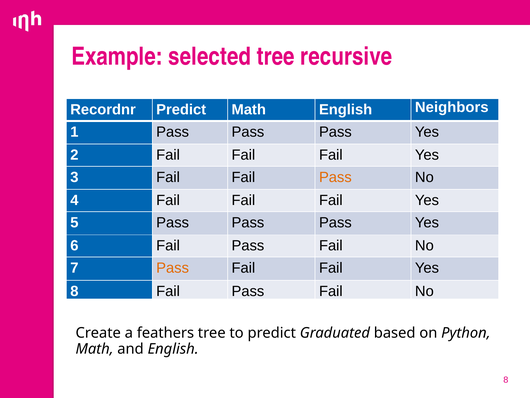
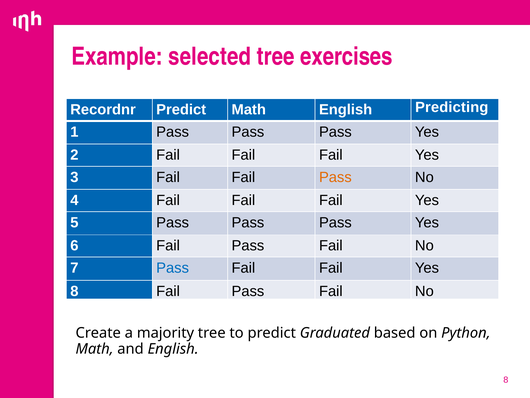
recursive: recursive -> exercises (346, 57)
Neighbors: Neighbors -> Predicting (452, 107)
Pass colour: orange -> blue (173, 268)
feathers: feathers -> majority (165, 333)
